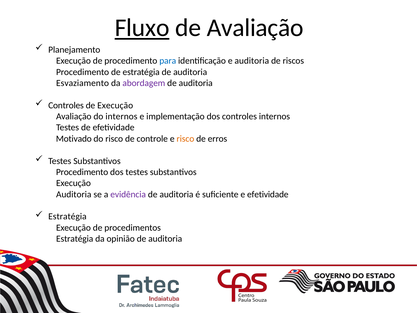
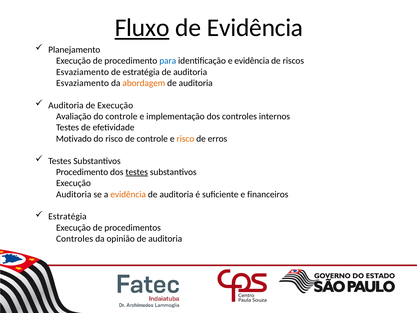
de Avaliação: Avaliação -> Evidência (255, 28)
e auditoria: auditoria -> evidência (252, 61)
Procedimento: Procedimento -> Esvaziamento (83, 72)
abordagem colour: purple -> orange (144, 83)
Controles: Controles -> Auditoria (66, 105)
do internos: internos -> controle (121, 116)
testes underline: none -> present (137, 172)
evidência colour: purple -> orange (128, 194)
e efetividade: efetividade -> financeiros (268, 194)
Estratégia: Estratégia -> Controles (75, 239)
